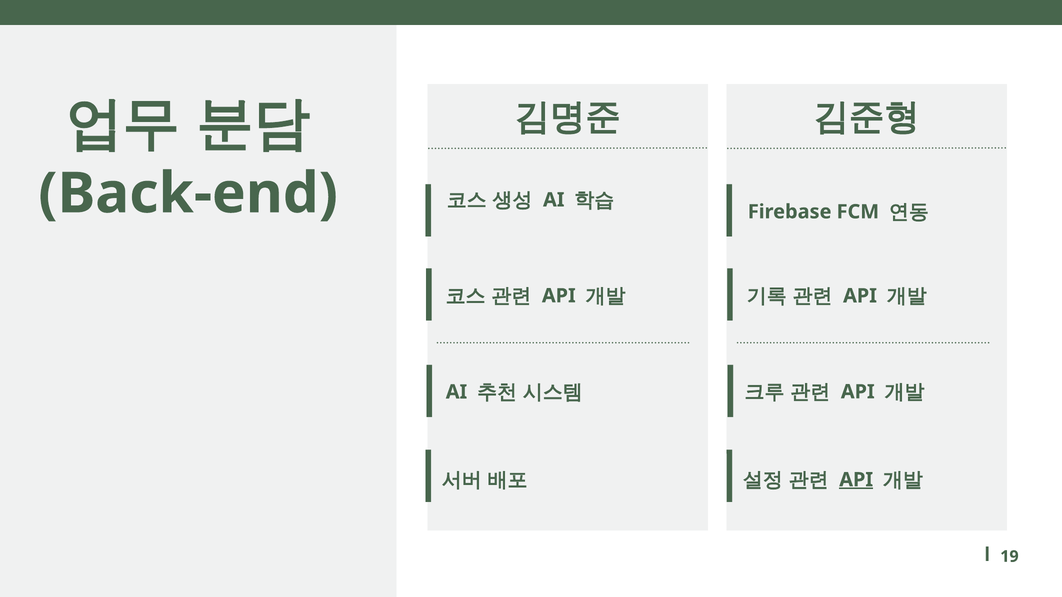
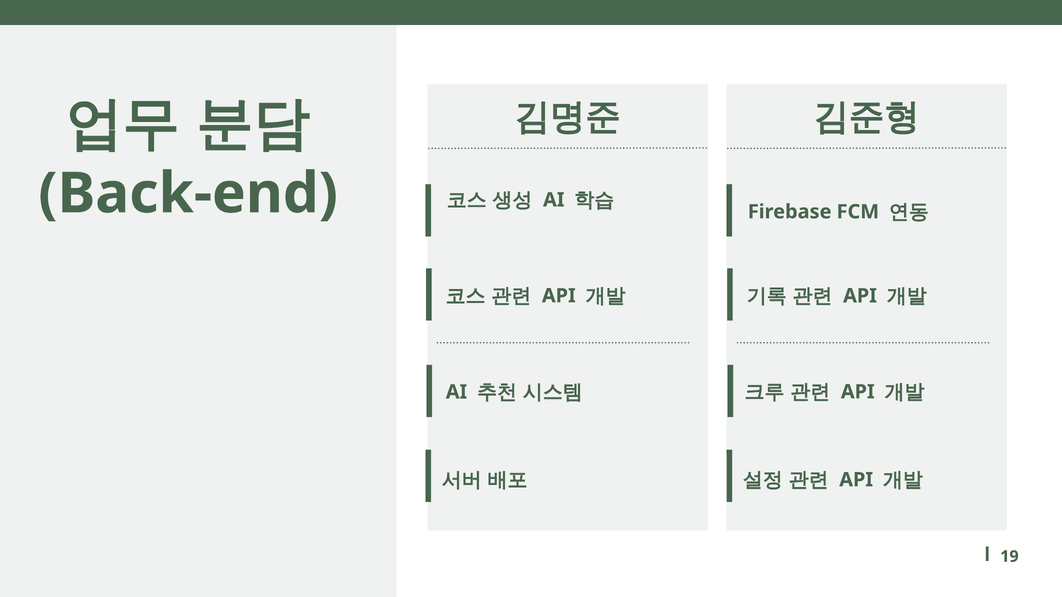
API underline: present -> none (856, 480)
